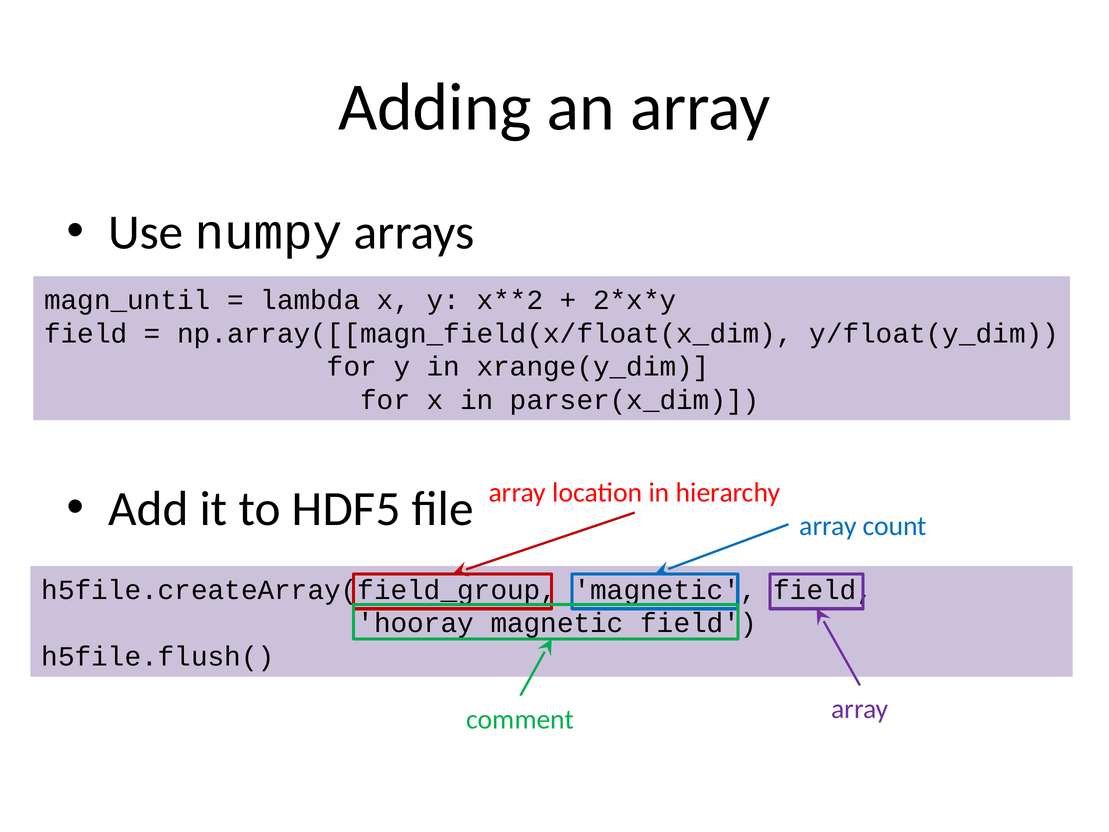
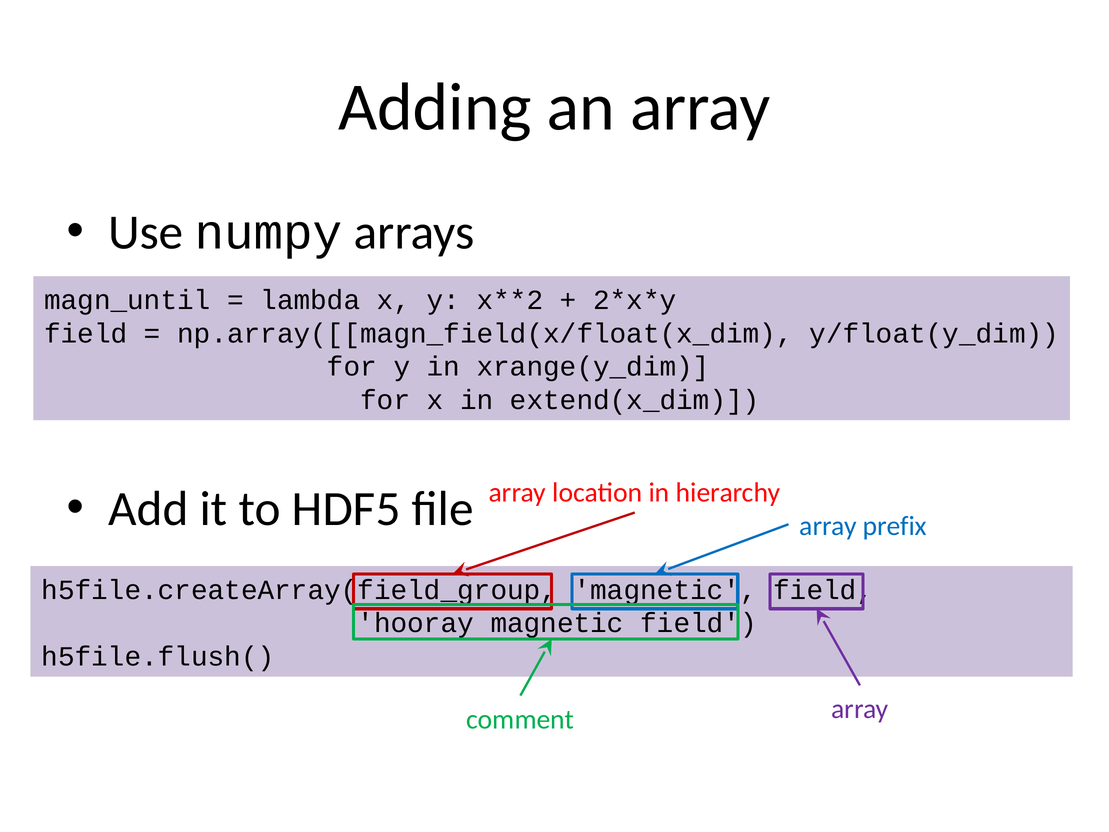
parser(x_dim: parser(x_dim -> extend(x_dim (635, 400)
count: count -> prefix (895, 526)
